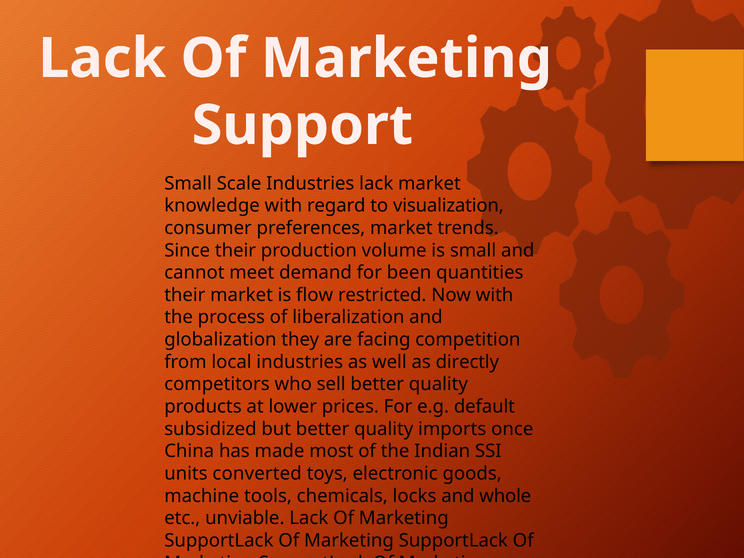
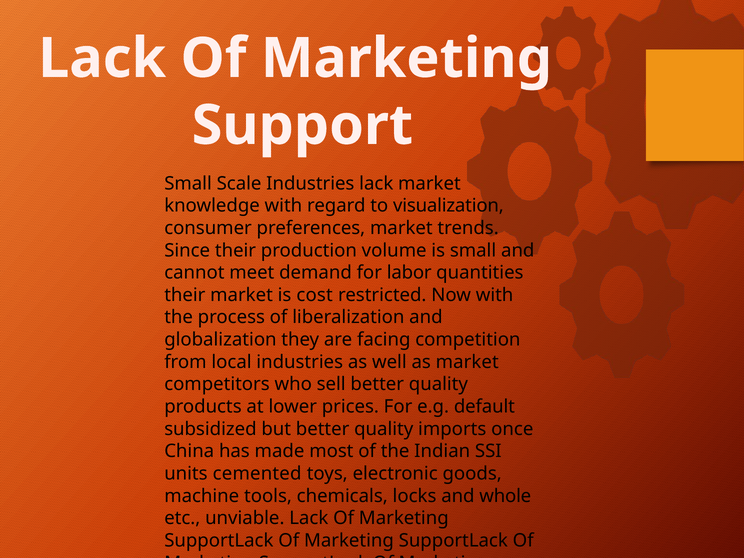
been: been -> labor (409, 273)
flow: flow -> cost (315, 295)
as directly: directly -> market (467, 362)
converted: converted -> cemented (257, 474)
